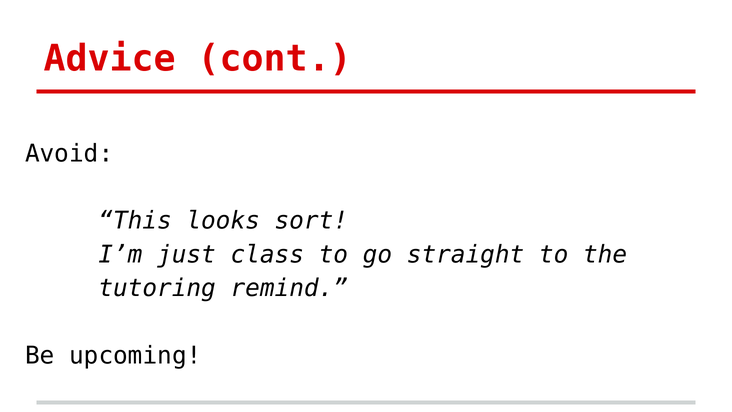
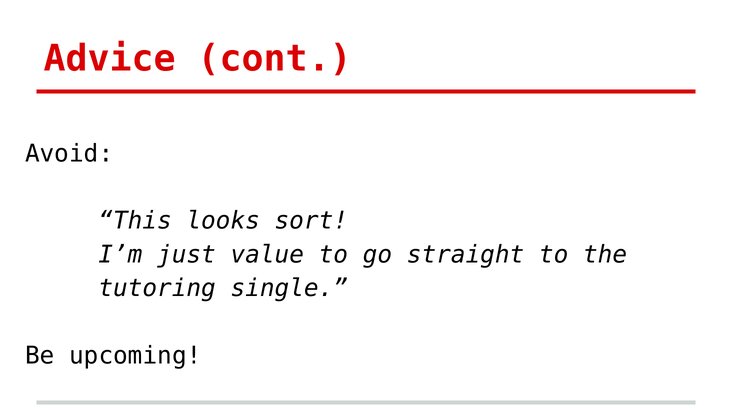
class: class -> value (267, 254)
remind: remind -> single (289, 288)
